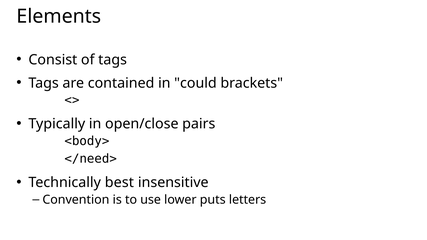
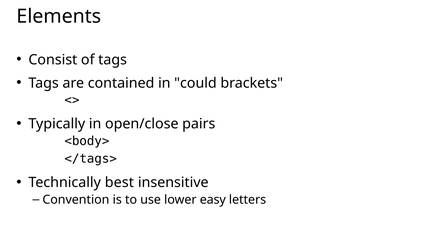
</need>: </need> -> </tags> (91, 159)
puts: puts -> easy (213, 200)
